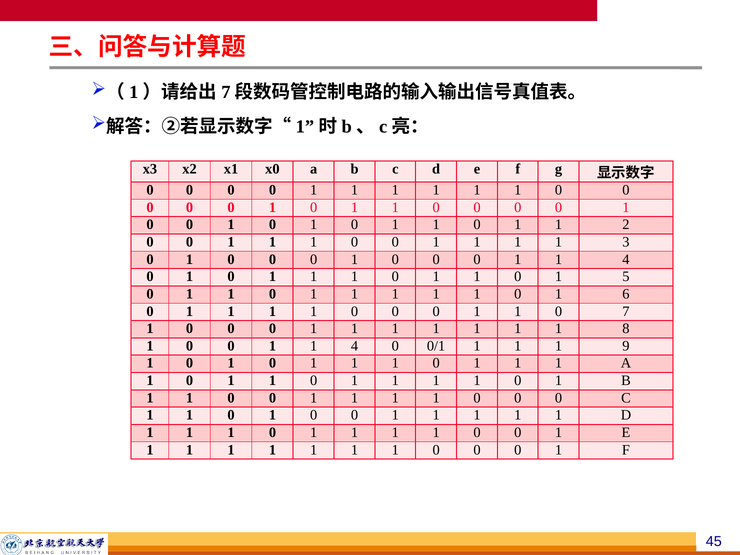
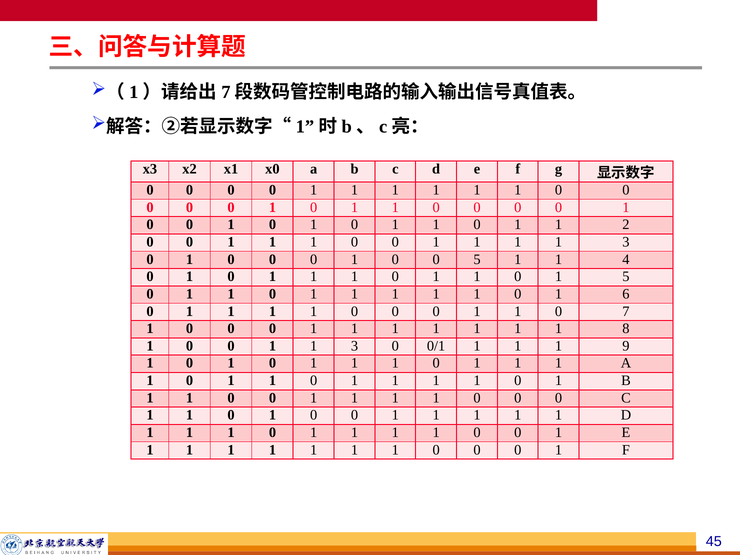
0: 0 -> 5 (477, 259)
4: 4 -> 3 (355, 346)
